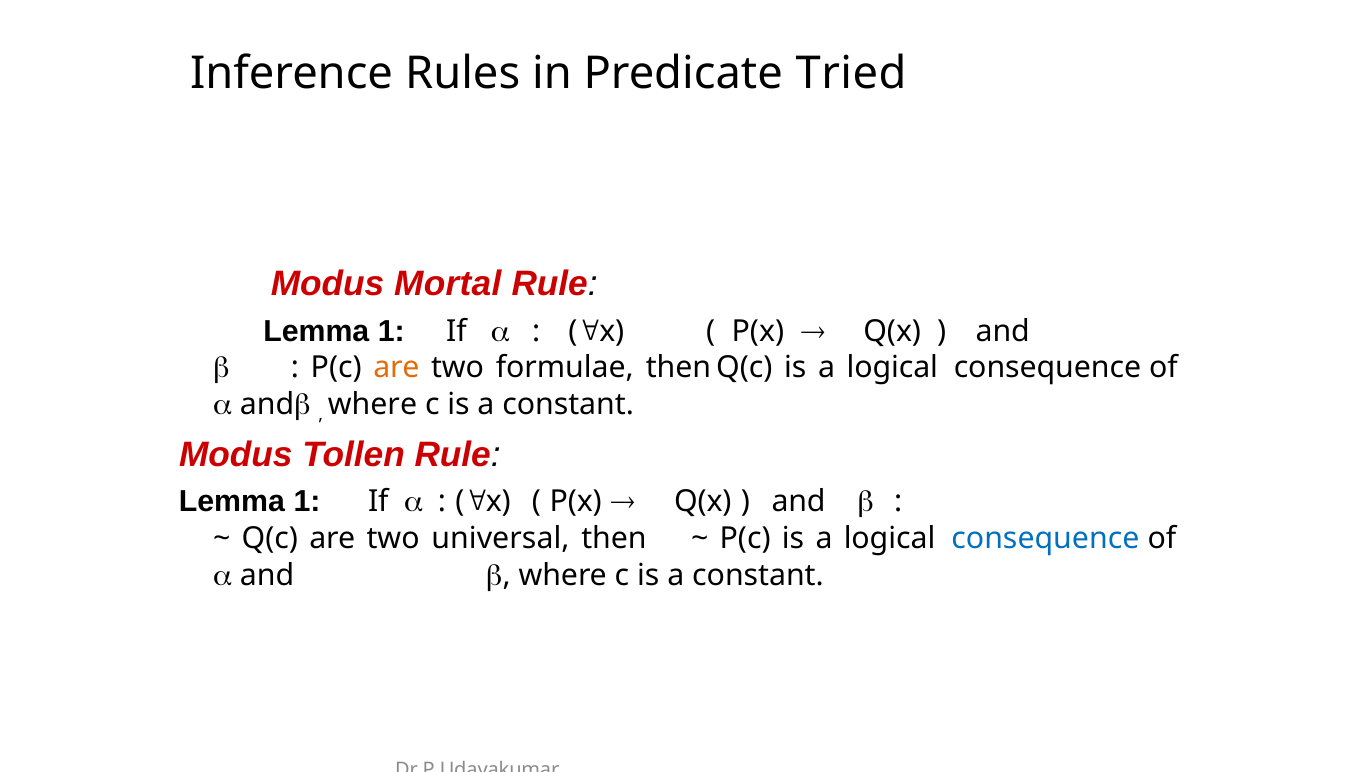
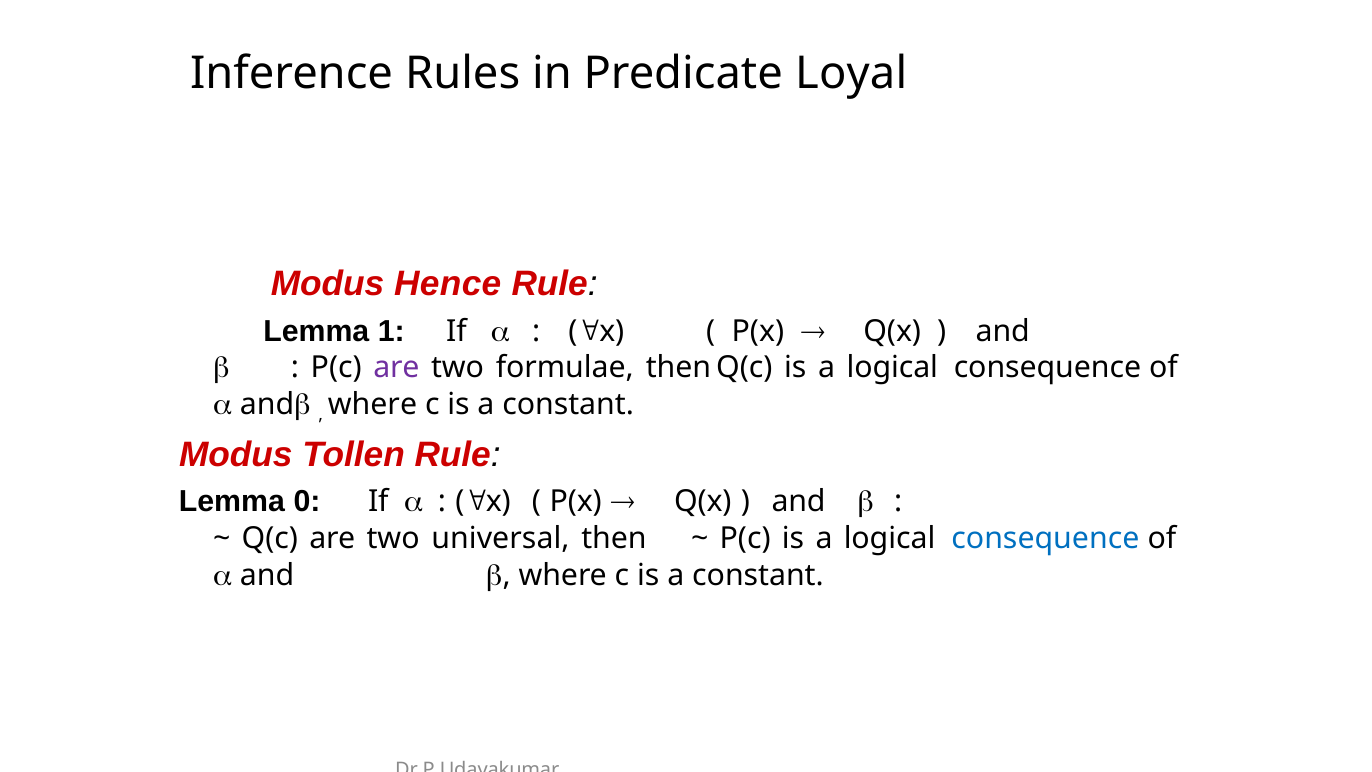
Tried: Tried -> Loyal (851, 73)
Mortal: Mortal -> Hence (448, 284)
are colour: orange -> purple (396, 368)
1: 1 -> 0 (307, 501)
